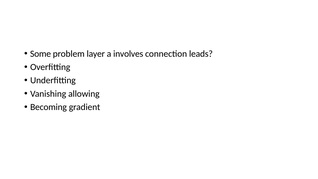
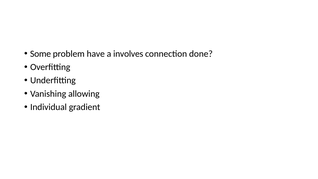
layer: layer -> have (96, 54)
leads: leads -> done (201, 54)
Becoming: Becoming -> Individual (49, 107)
